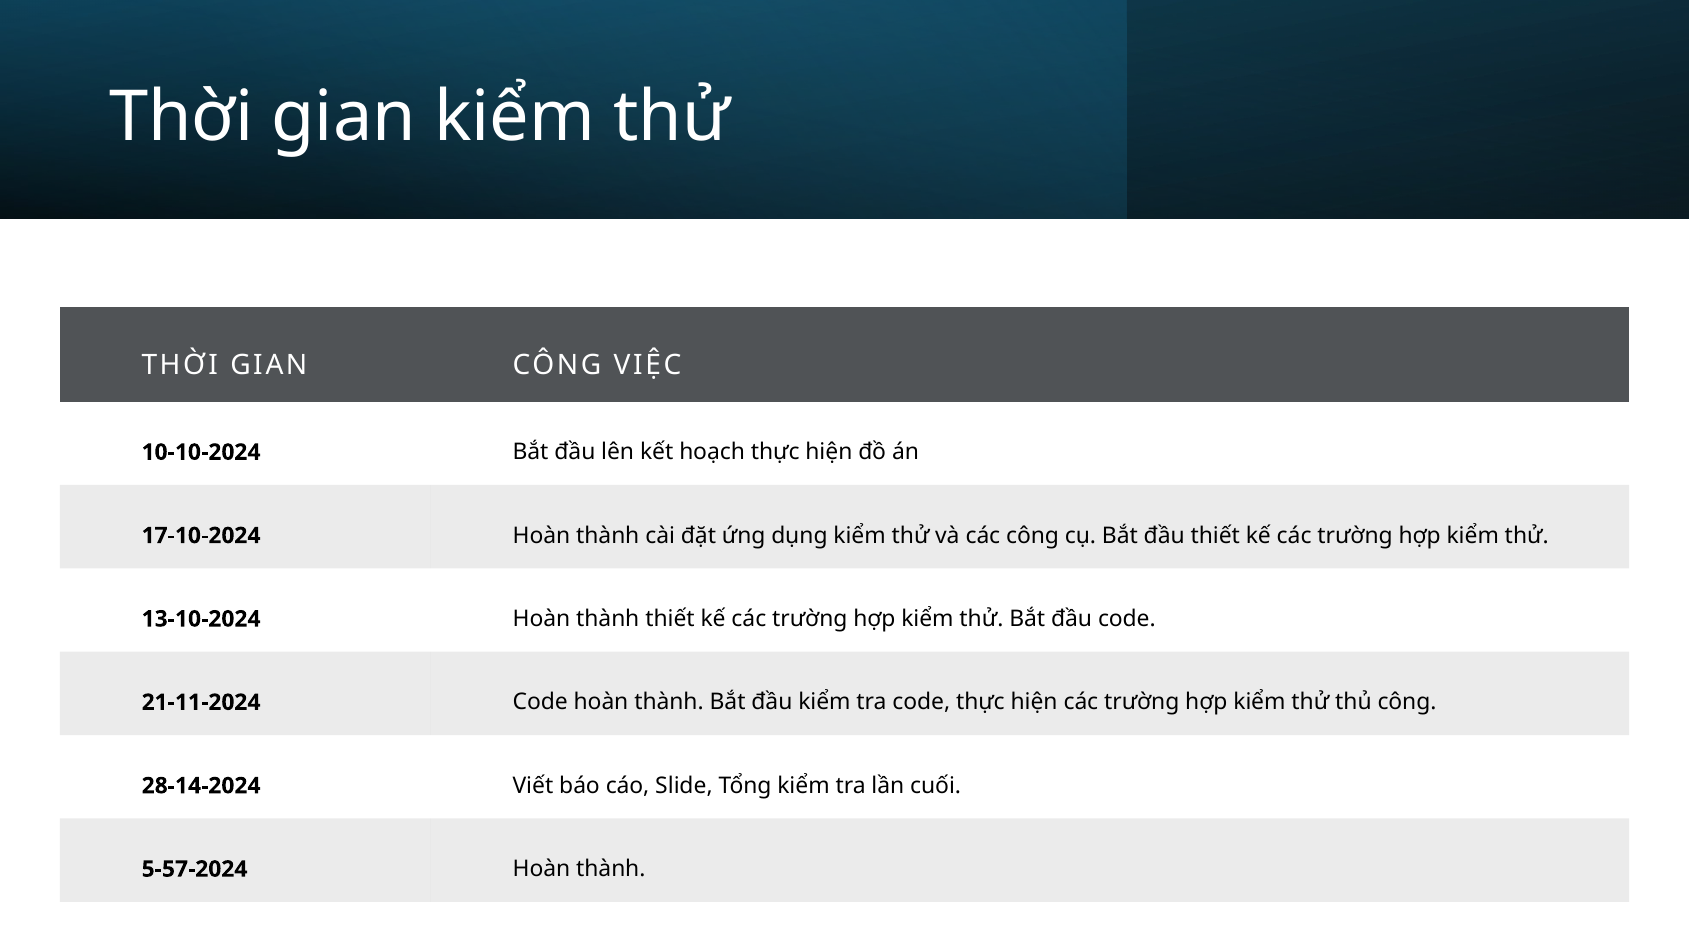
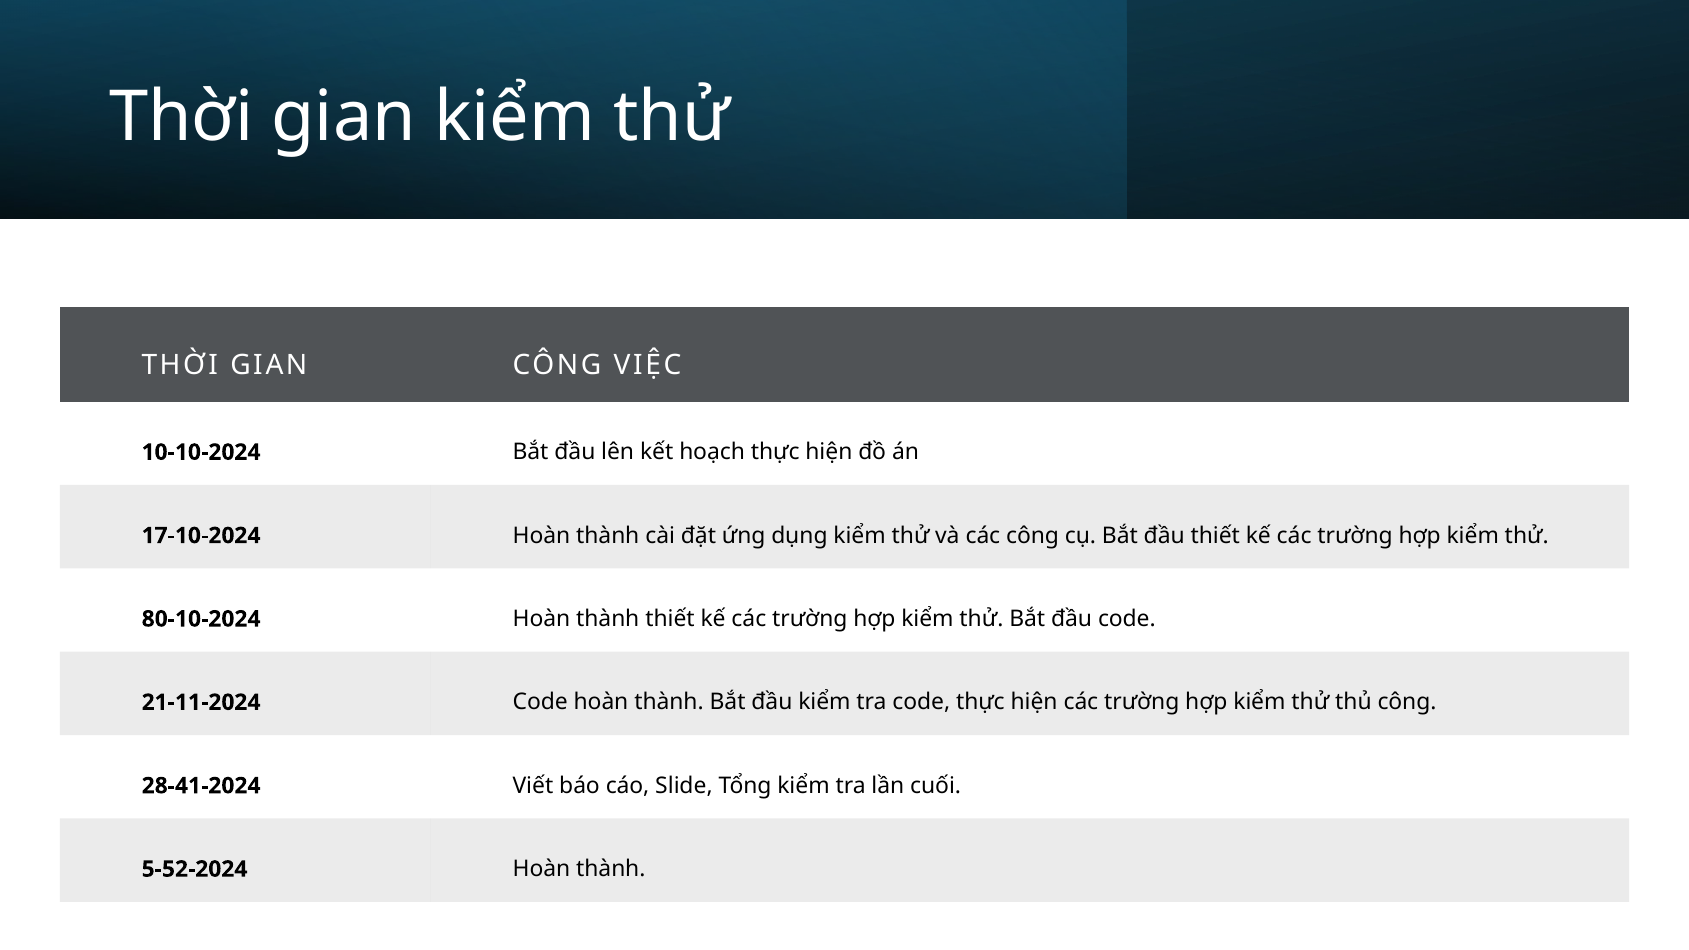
13-10-2024: 13-10-2024 -> 80-10-2024 (201, 619)
28-14-2024: 28-14-2024 -> 28-41-2024 (201, 786)
5-57-2024: 5-57-2024 -> 5-52-2024 (195, 869)
